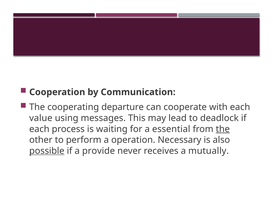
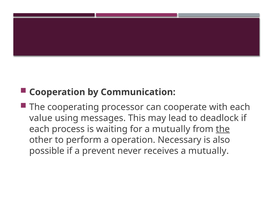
departure: departure -> processor (123, 107)
for a essential: essential -> mutually (171, 129)
possible underline: present -> none (47, 151)
provide: provide -> prevent (99, 151)
